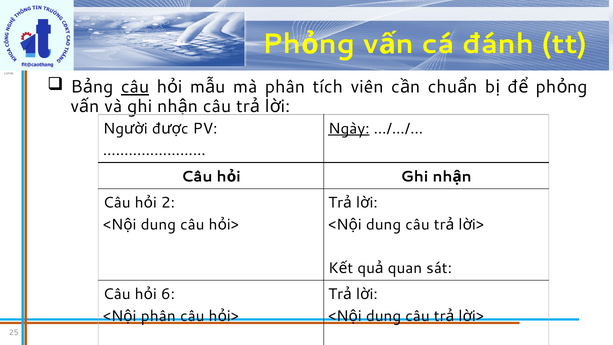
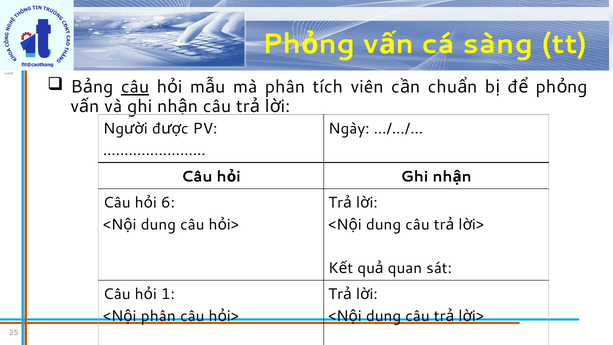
đánh: đánh -> sàng (498, 44)
Ngày underline: present -> none (349, 128)
2: 2 -> 6 (168, 203)
6: 6 -> 1 (168, 294)
